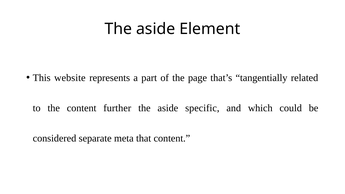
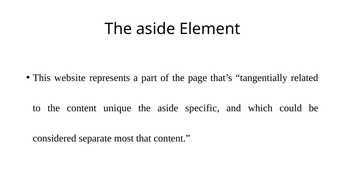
further: further -> unique (117, 108)
meta: meta -> most (124, 138)
